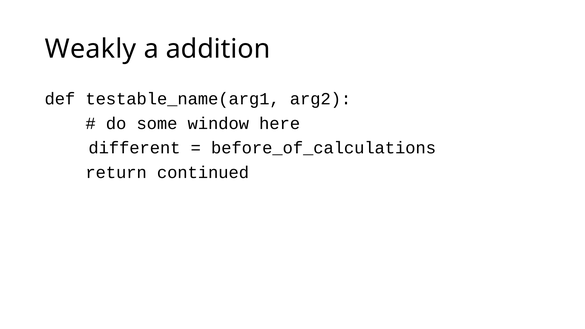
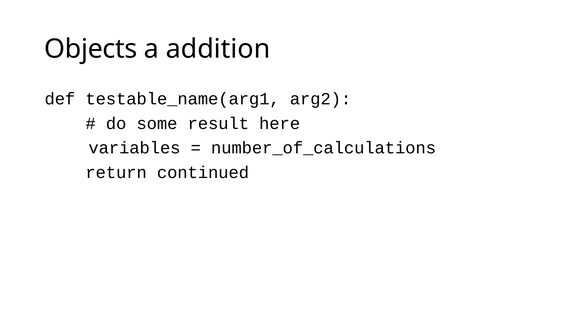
Weakly: Weakly -> Objects (91, 49)
window: window -> result (218, 123)
different: different -> variables (134, 148)
before_of_calculations: before_of_calculations -> number_of_calculations (324, 148)
